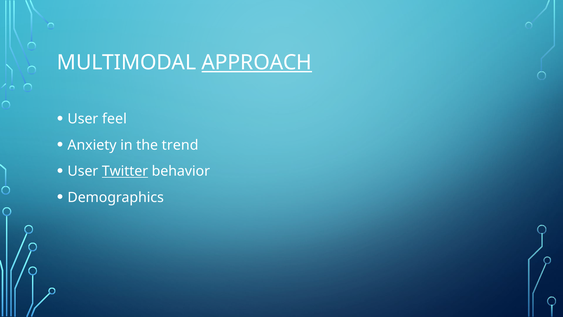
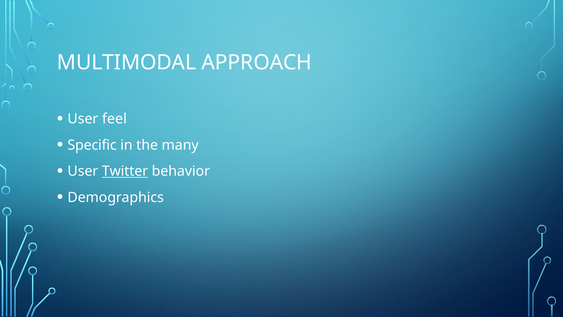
APPROACH underline: present -> none (257, 63)
Anxiety: Anxiety -> Specific (92, 145)
trend: trend -> many (180, 145)
